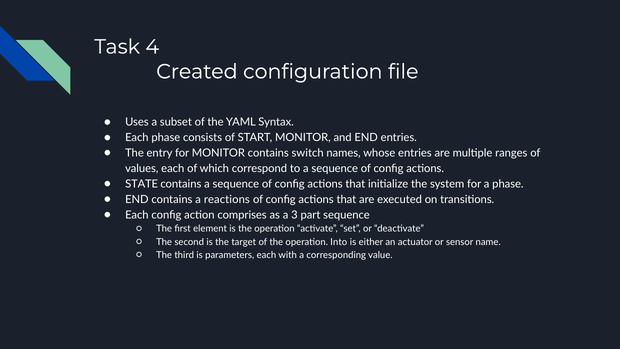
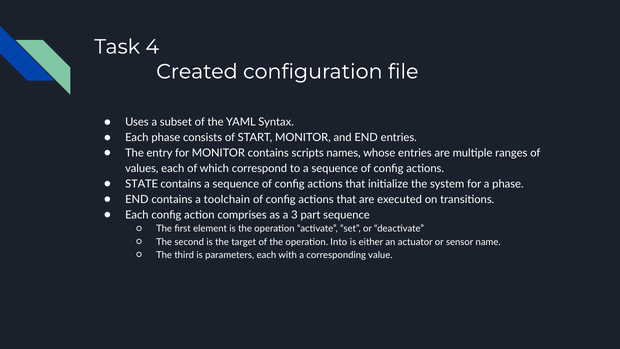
switch: switch -> scripts (308, 153)
reactions: reactions -> toolchain (227, 199)
